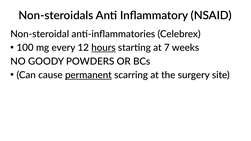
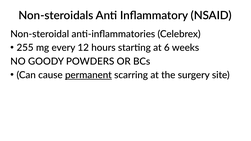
100: 100 -> 255 (25, 48)
hours underline: present -> none (103, 48)
7: 7 -> 6 (167, 48)
